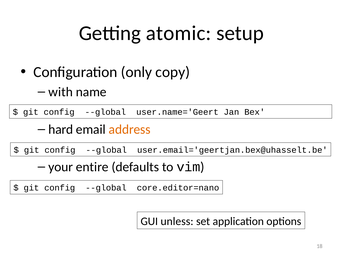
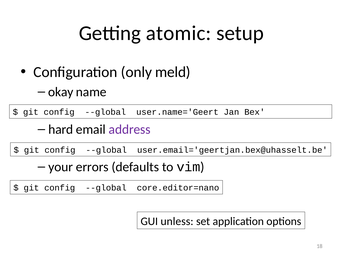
copy: copy -> meld (173, 72)
with: with -> okay (61, 92)
address colour: orange -> purple (130, 129)
entire: entire -> errors (92, 166)
